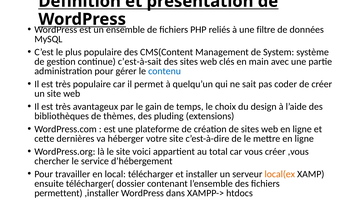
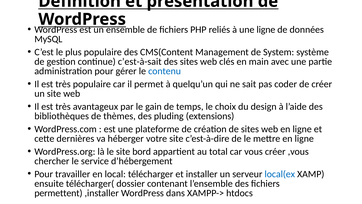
une filtre: filtre -> ligne (266, 30)
voici: voici -> bord (142, 151)
local(ex colour: orange -> blue (280, 174)
